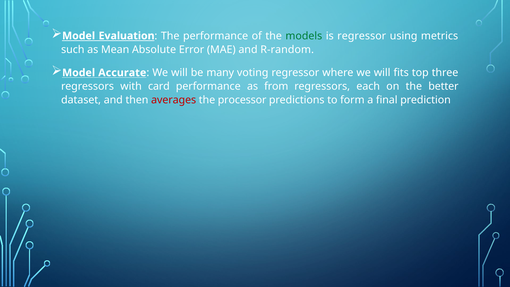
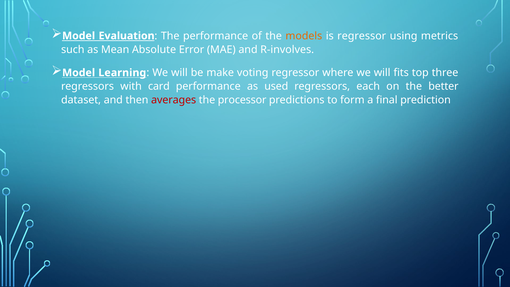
models colour: green -> orange (304, 36)
R-random: R-random -> R-involves (287, 49)
Accurate: Accurate -> Learning (122, 73)
many: many -> make (220, 73)
from: from -> used (276, 86)
